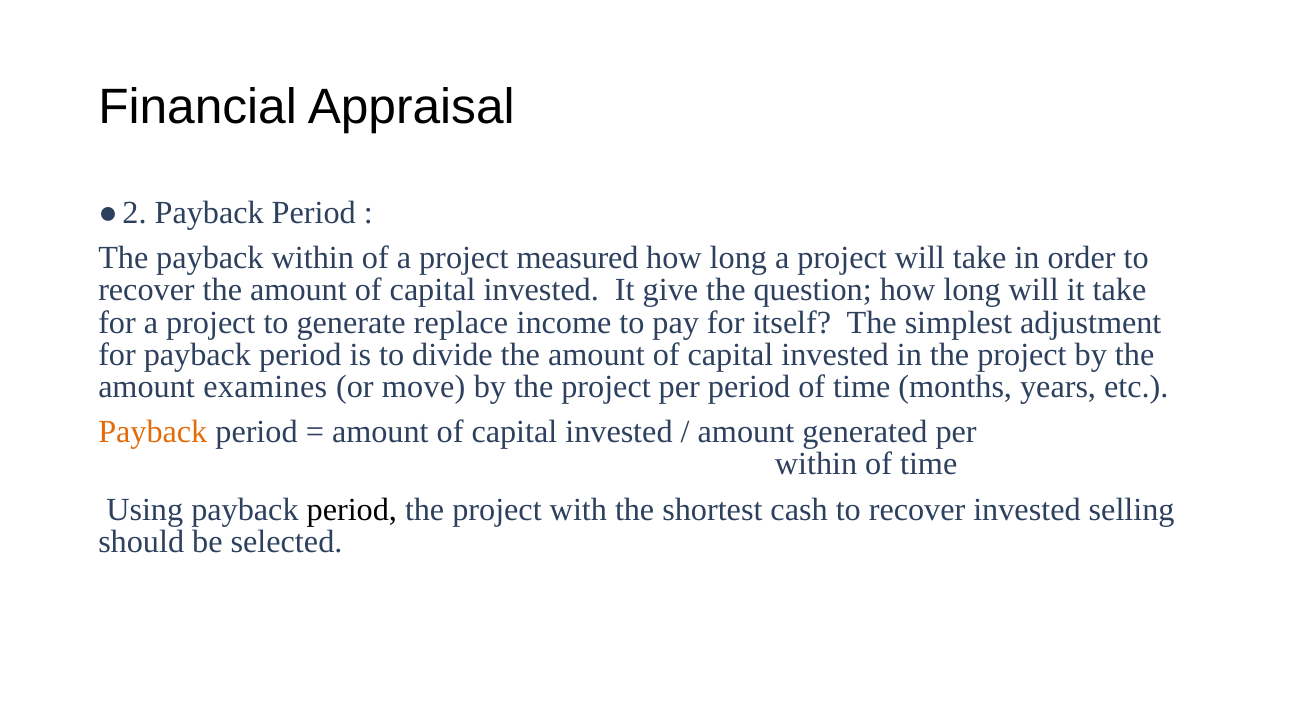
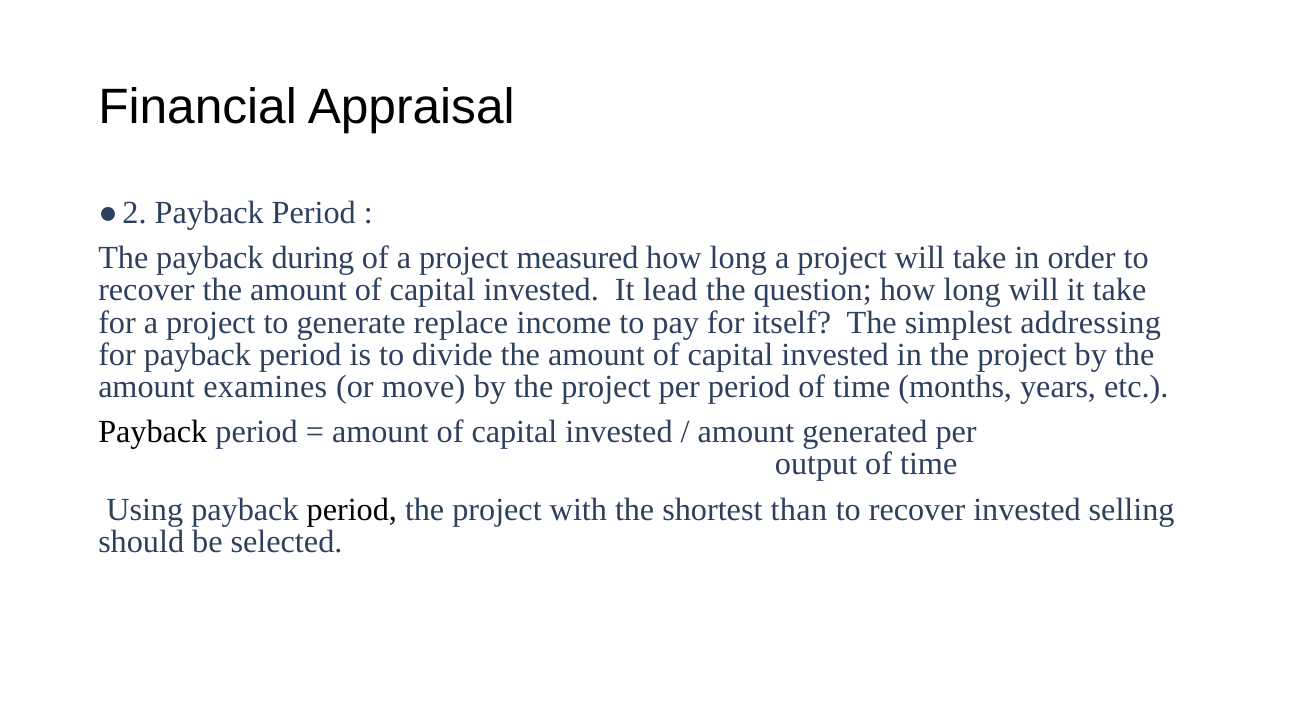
payback within: within -> during (313, 258)
give: give -> lead (670, 290)
adjustment: adjustment -> addressing (1091, 322)
Payback colour: orange -> black (153, 432)
within: within -> output (816, 464)
cash: cash -> than (799, 510)
